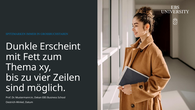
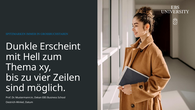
Fett: Fett -> Hell (32, 57)
